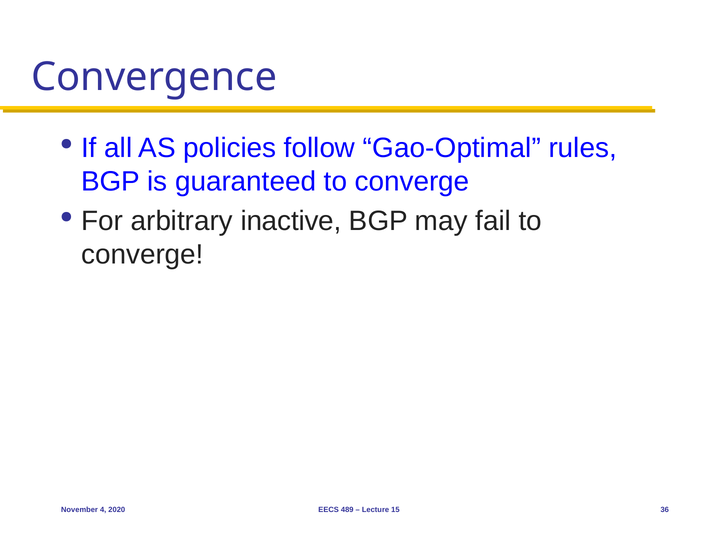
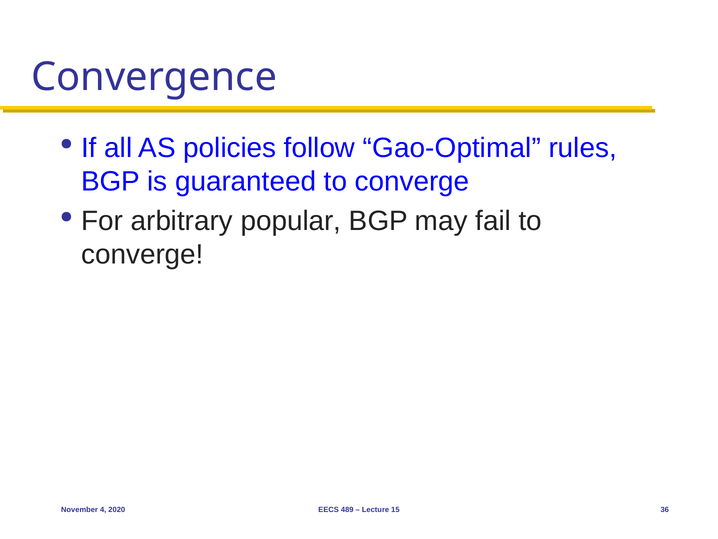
inactive: inactive -> popular (291, 221)
